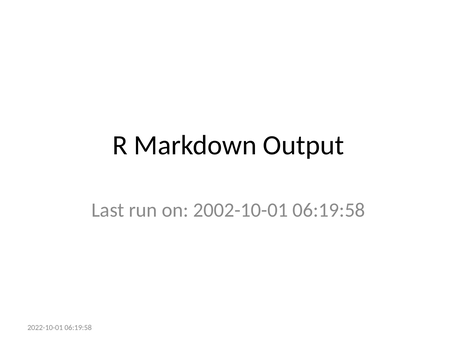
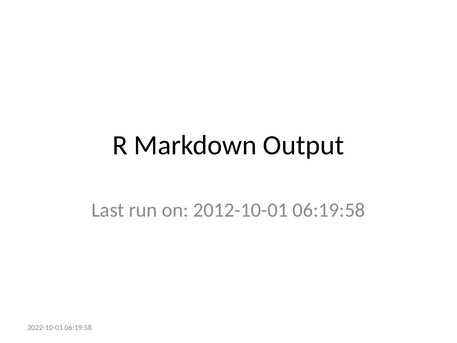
2002-10-01: 2002-10-01 -> 2012-10-01 (241, 210)
